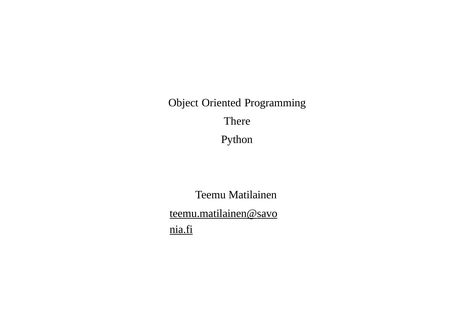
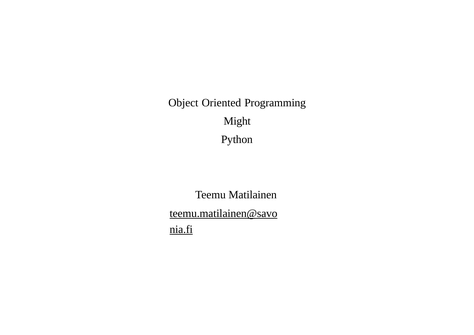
There: There -> Might (237, 121)
